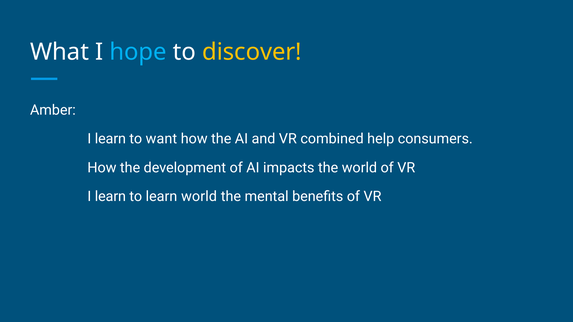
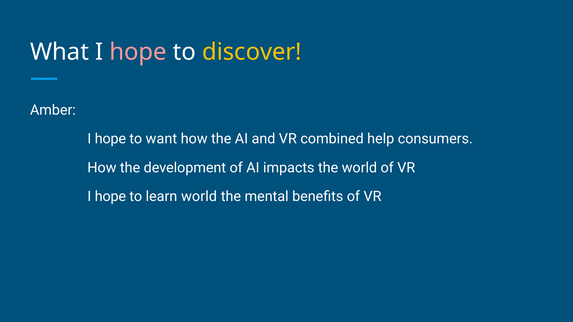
hope colour: light blue -> pink (138, 52)
learn: learn -> hope (110, 139)
learn: learn -> hope (110, 197)
